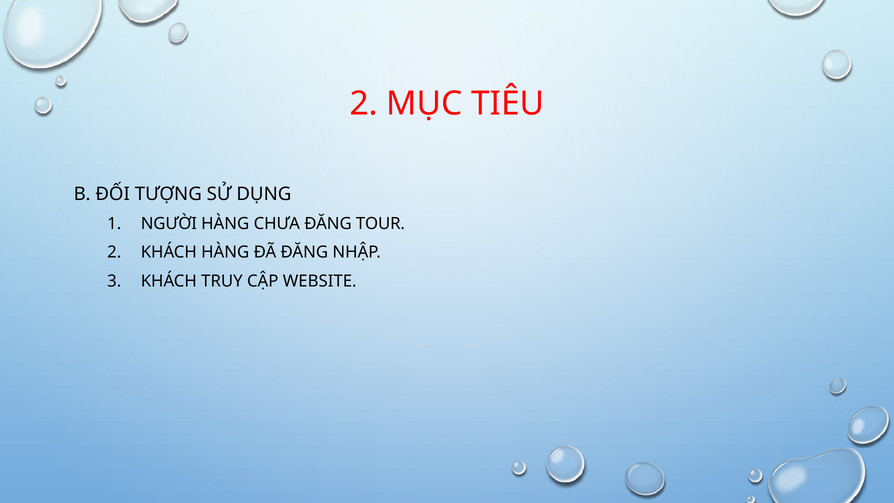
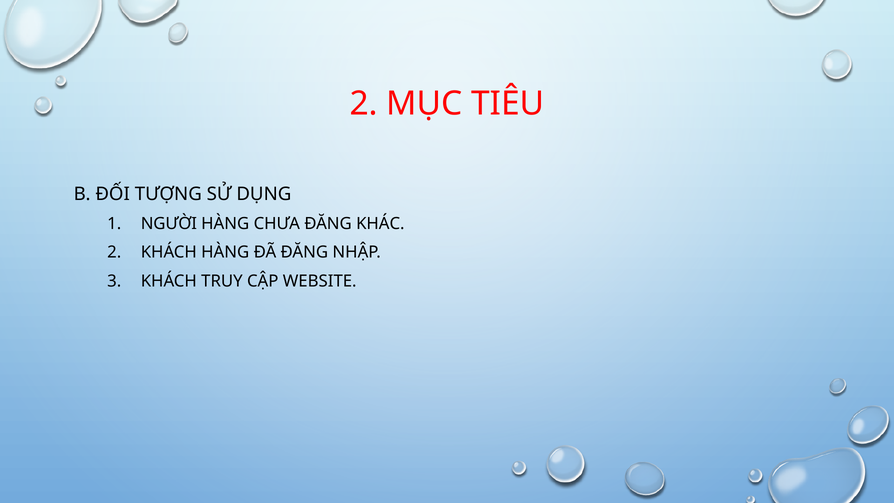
TOUR: TOUR -> KHÁC (380, 224)
